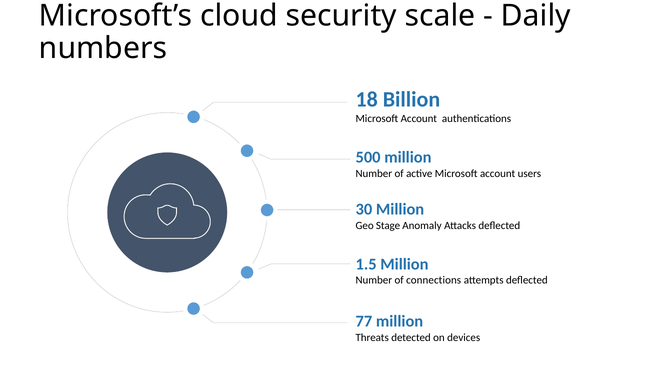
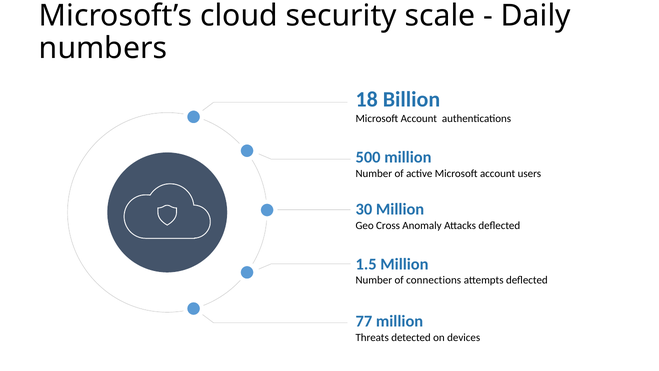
Stage: Stage -> Cross (388, 225)
